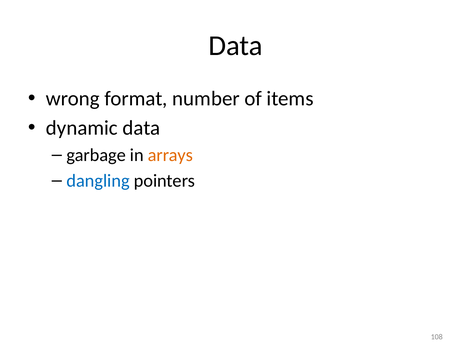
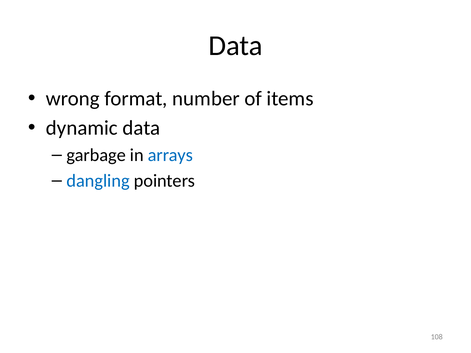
arrays colour: orange -> blue (170, 155)
